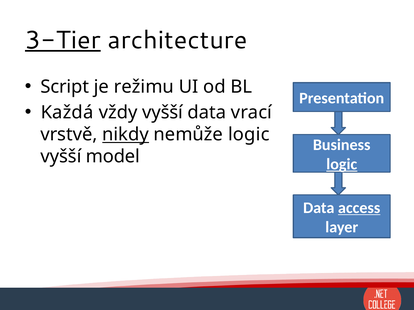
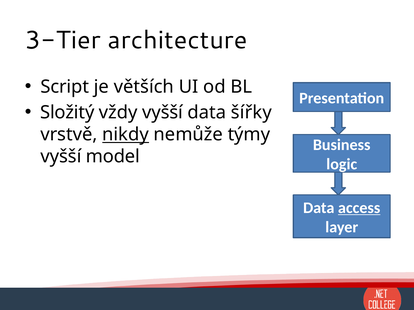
3-Tier underline: present -> none (63, 40)
režimu: režimu -> větších (144, 87)
Každá: Každá -> Složitý (67, 113)
vrací: vrací -> šířky (251, 113)
nemůže logic: logic -> týmy (249, 135)
logic underline: present -> none (342, 164)
